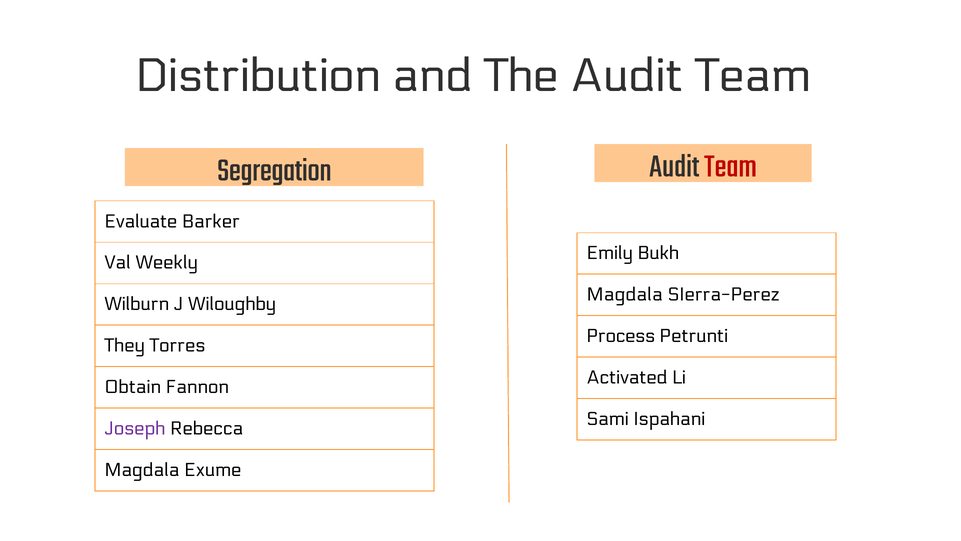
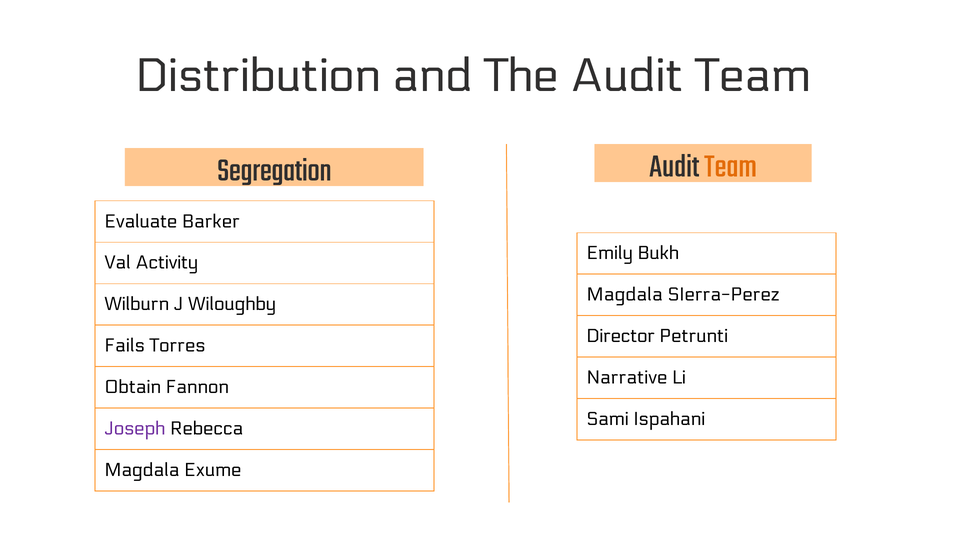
Team colour: red -> orange (730, 165)
Weekly: Weekly -> Activity (167, 263)
Process: Process -> Director (621, 336)
They: They -> Fails (125, 345)
Activated: Activated -> Narrative (627, 377)
